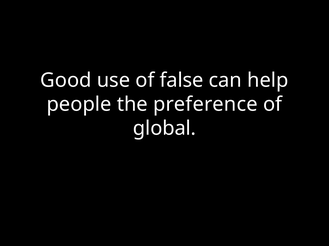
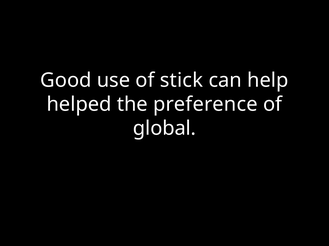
false: false -> stick (181, 80)
people: people -> helped (79, 105)
